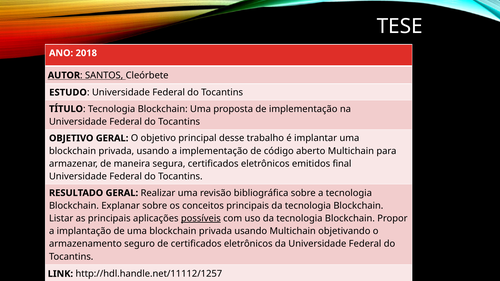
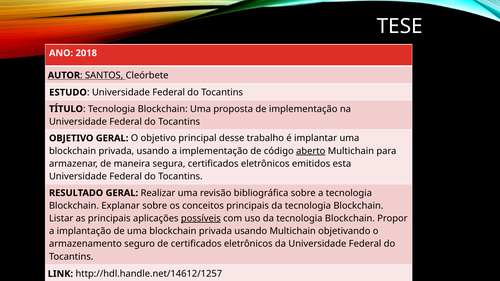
aberto underline: none -> present (311, 151)
final: final -> esta (342, 164)
http://hdl.handle.net/11112/1257: http://hdl.handle.net/11112/1257 -> http://hdl.handle.net/14612/1257 (149, 274)
